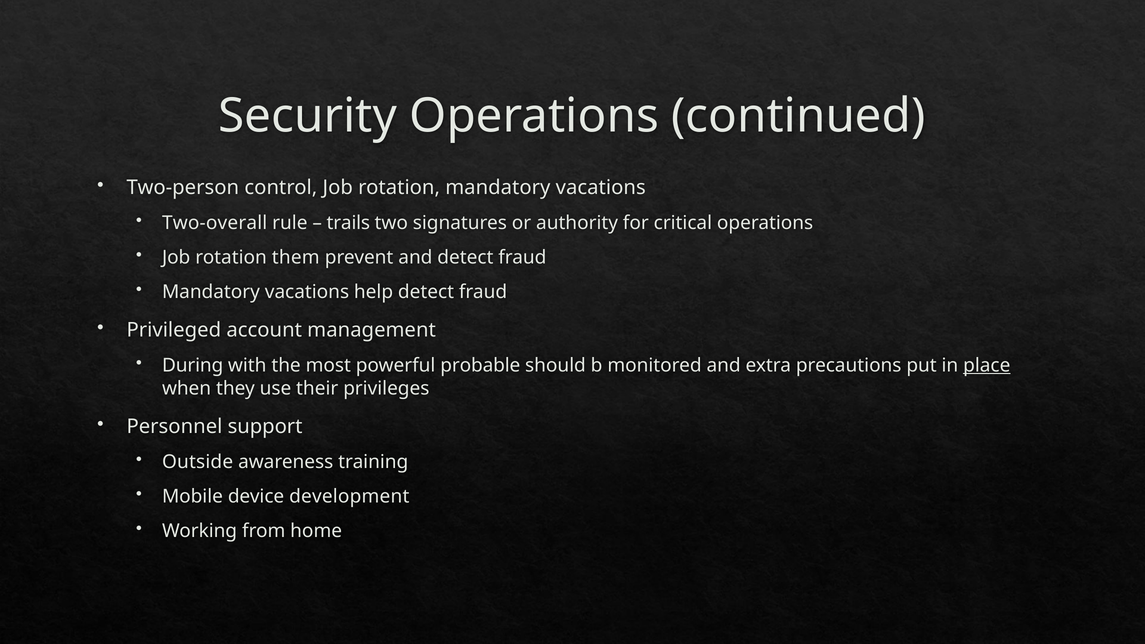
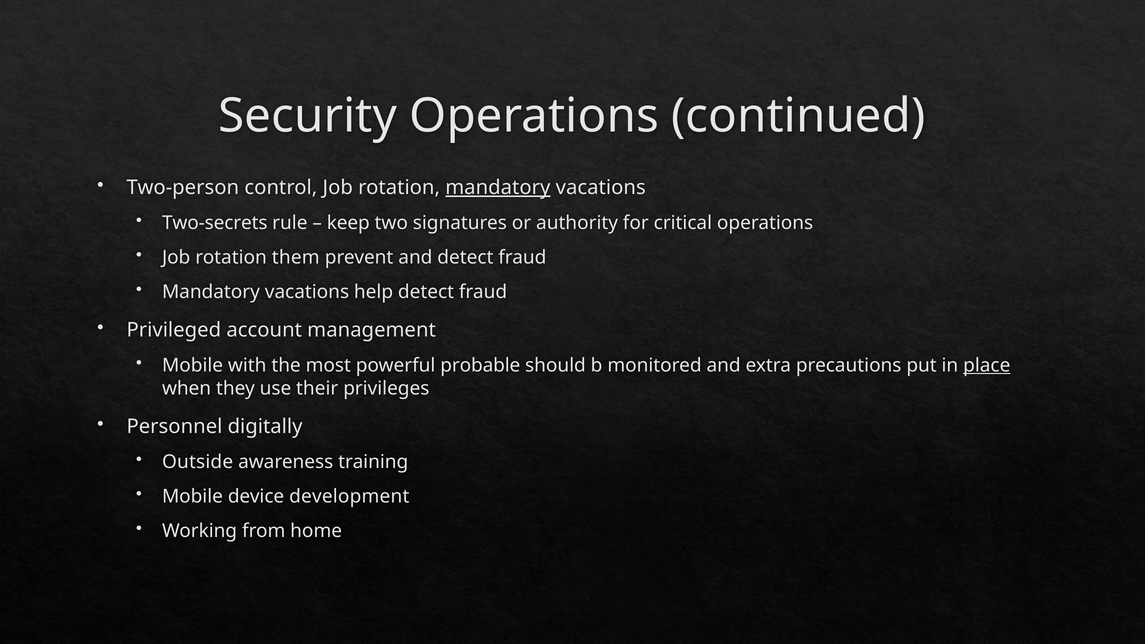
mandatory underline: none -> present (498, 188)
Two-overall: Two-overall -> Two-secrets (215, 223)
trails: trails -> keep (348, 223)
During: During -> Mobile (193, 365)
support: support -> digitally (265, 427)
